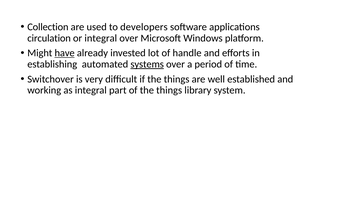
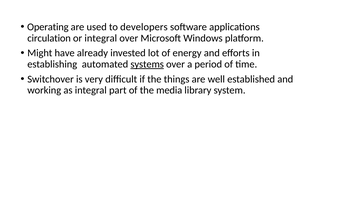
Collection: Collection -> Operating (48, 27)
have underline: present -> none (65, 53)
handle: handle -> energy (187, 53)
of the things: things -> media (169, 90)
